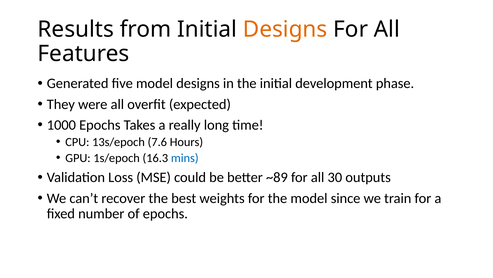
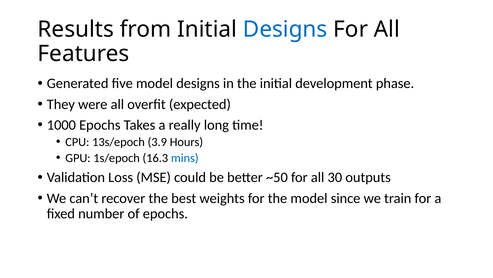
Designs colour: orange -> blue (285, 29)
7.6: 7.6 -> 3.9 (157, 142)
~89: ~89 -> ~50 (277, 177)
